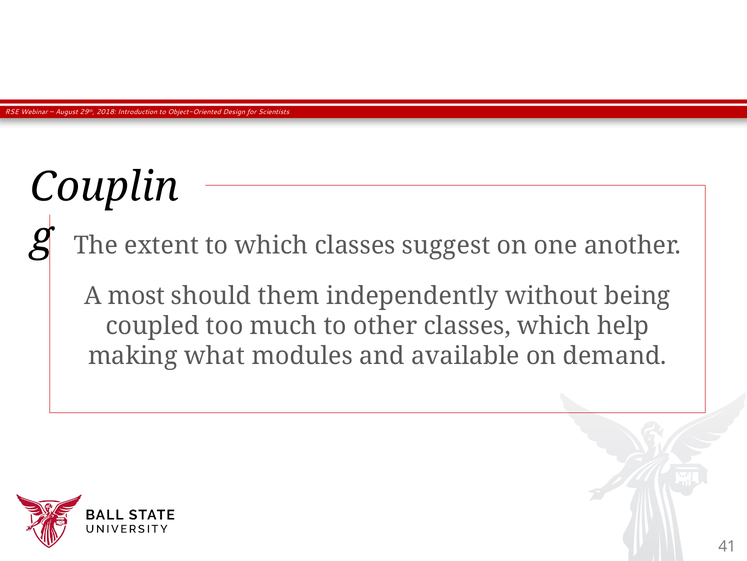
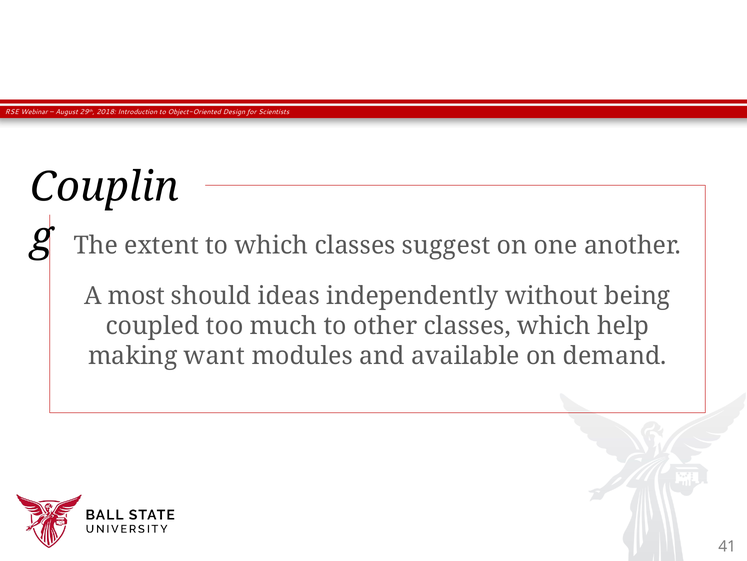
them: them -> ideas (289, 296)
what: what -> want (215, 355)
